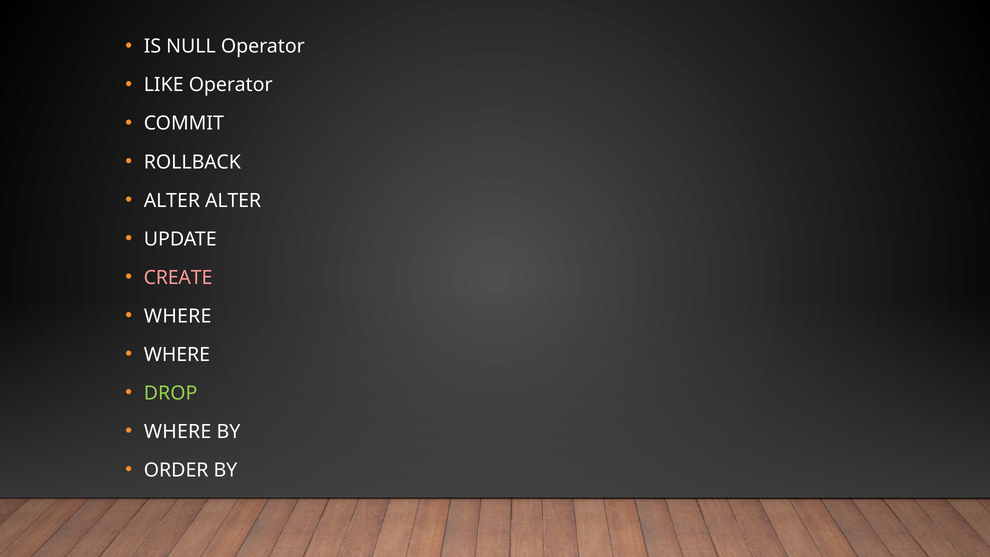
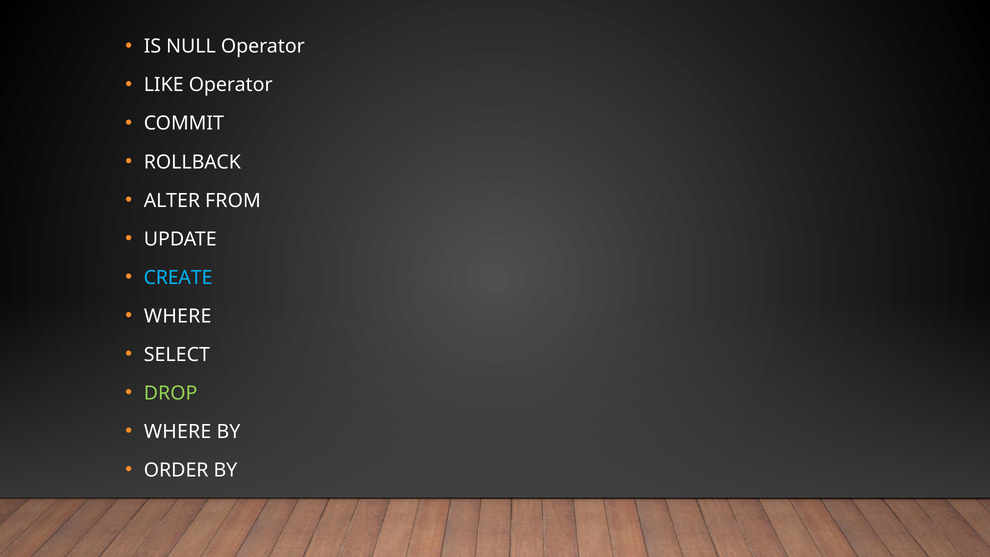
ALTER ALTER: ALTER -> FROM (233, 200)
CREATE colour: pink -> light blue (178, 277)
WHERE: WHERE -> SELECT (177, 354)
